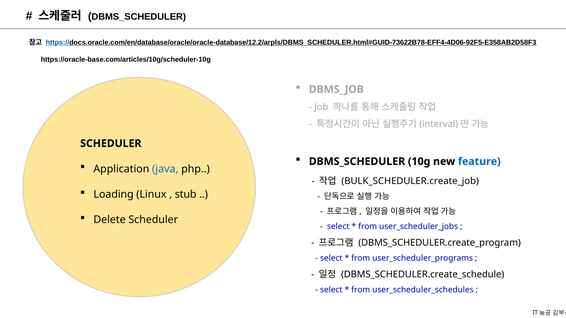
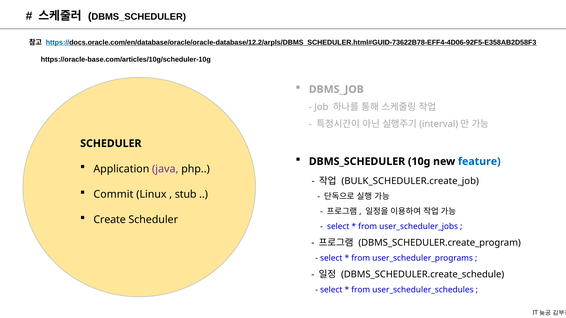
java colour: blue -> purple (165, 169)
Loading: Loading -> Commit (113, 195)
Delete: Delete -> Create (110, 220)
